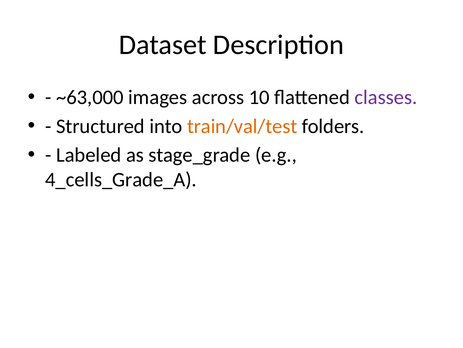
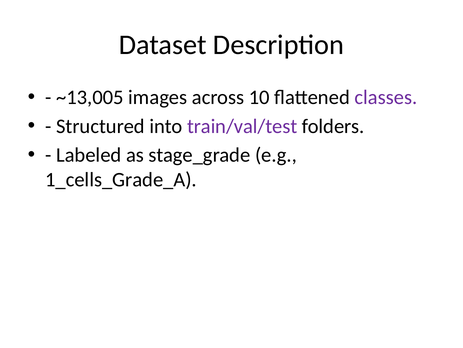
~63,000: ~63,000 -> ~13,005 (90, 97)
train/val/test colour: orange -> purple (242, 126)
4_cells_Grade_A: 4_cells_Grade_A -> 1_cells_Grade_A (121, 179)
